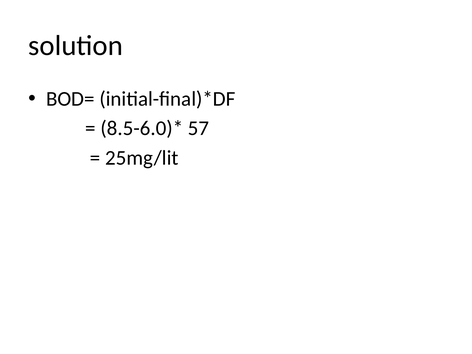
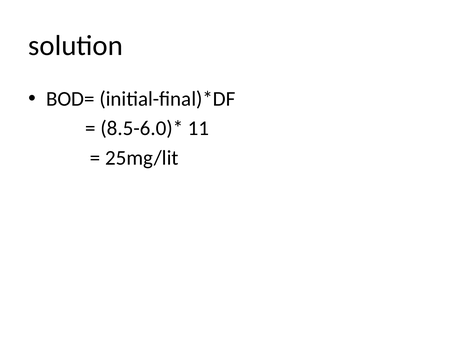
57: 57 -> 11 (199, 128)
